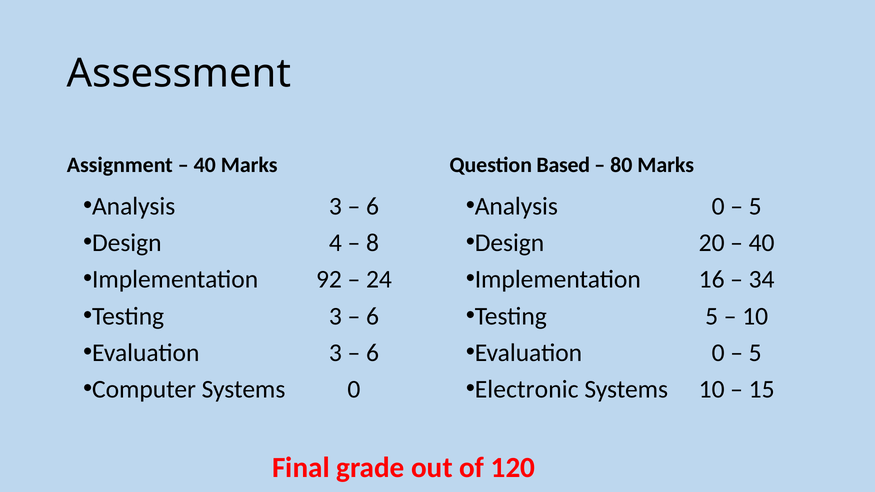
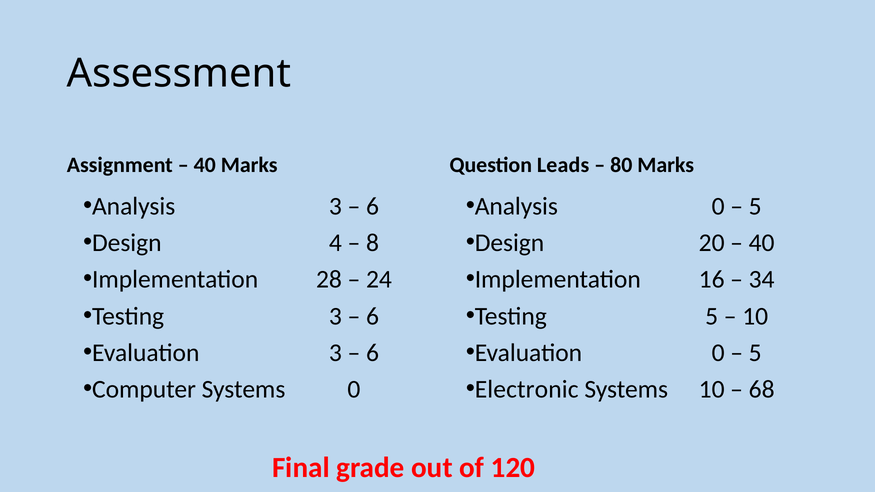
Based: Based -> Leads (563, 165)
92: 92 -> 28 (329, 280)
15: 15 -> 68 (762, 390)
